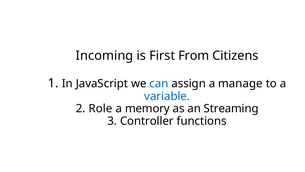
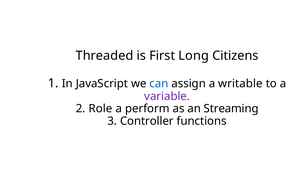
Incoming: Incoming -> Threaded (104, 56)
From: From -> Long (194, 56)
manage: manage -> writable (240, 83)
variable colour: blue -> purple (167, 96)
memory: memory -> perform (147, 108)
